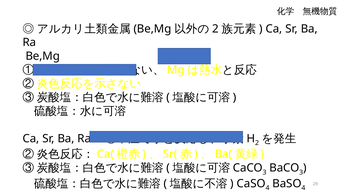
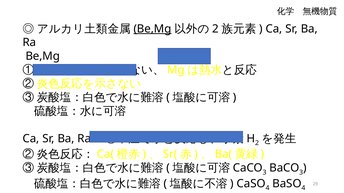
Be,Mg underline: none -> present (152, 29)
